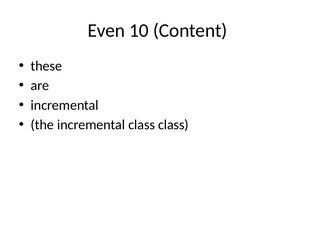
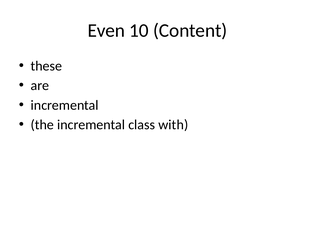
class class: class -> with (173, 125)
